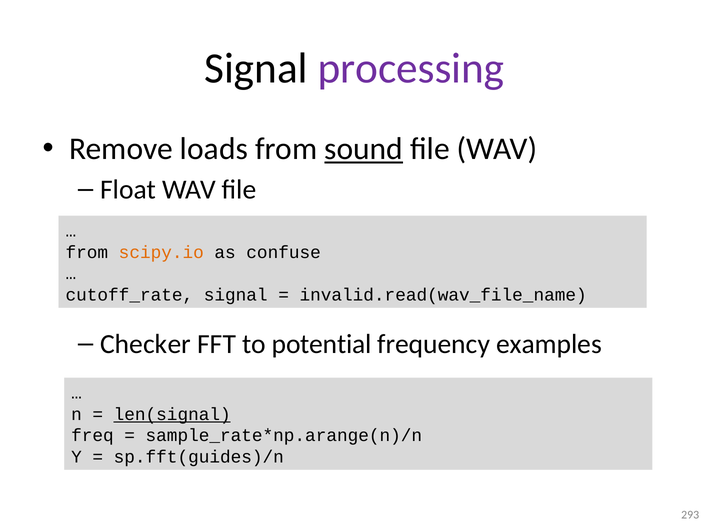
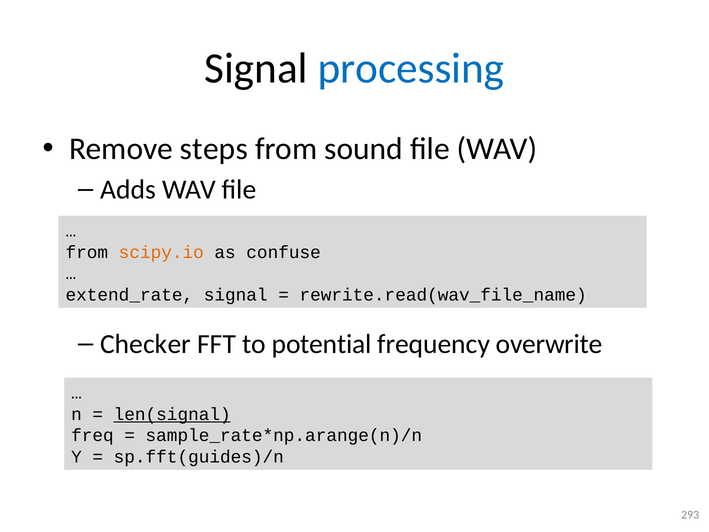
processing colour: purple -> blue (411, 69)
loads: loads -> steps (214, 149)
sound underline: present -> none (364, 149)
Float: Float -> Adds (128, 189)
cutoff_rate: cutoff_rate -> extend_rate (129, 295)
invalid.read(wav_file_name: invalid.read(wav_file_name -> rewrite.read(wav_file_name (443, 295)
examples: examples -> overwrite (549, 344)
